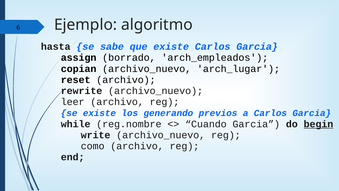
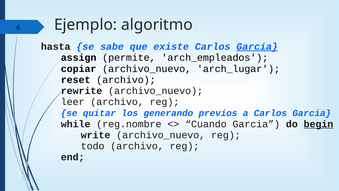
Garcia underline: none -> present (257, 47)
borrado: borrado -> permite (129, 58)
copian: copian -> copiar (79, 69)
se existe: existe -> quitar (99, 113)
como: como -> todo (93, 146)
